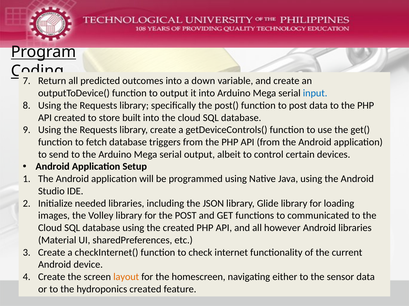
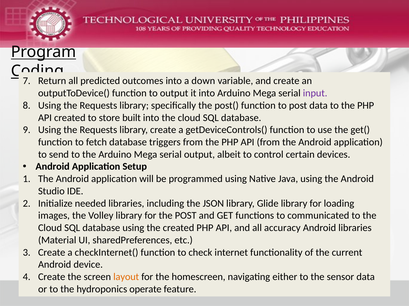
input colour: blue -> purple (315, 93)
however: however -> accuracy (282, 228)
hydroponics created: created -> operate (145, 290)
